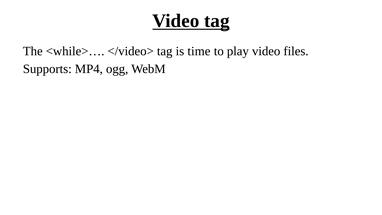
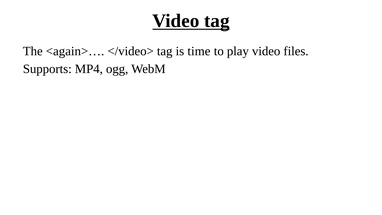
<while>…: <while>… -> <again>… (75, 51)
